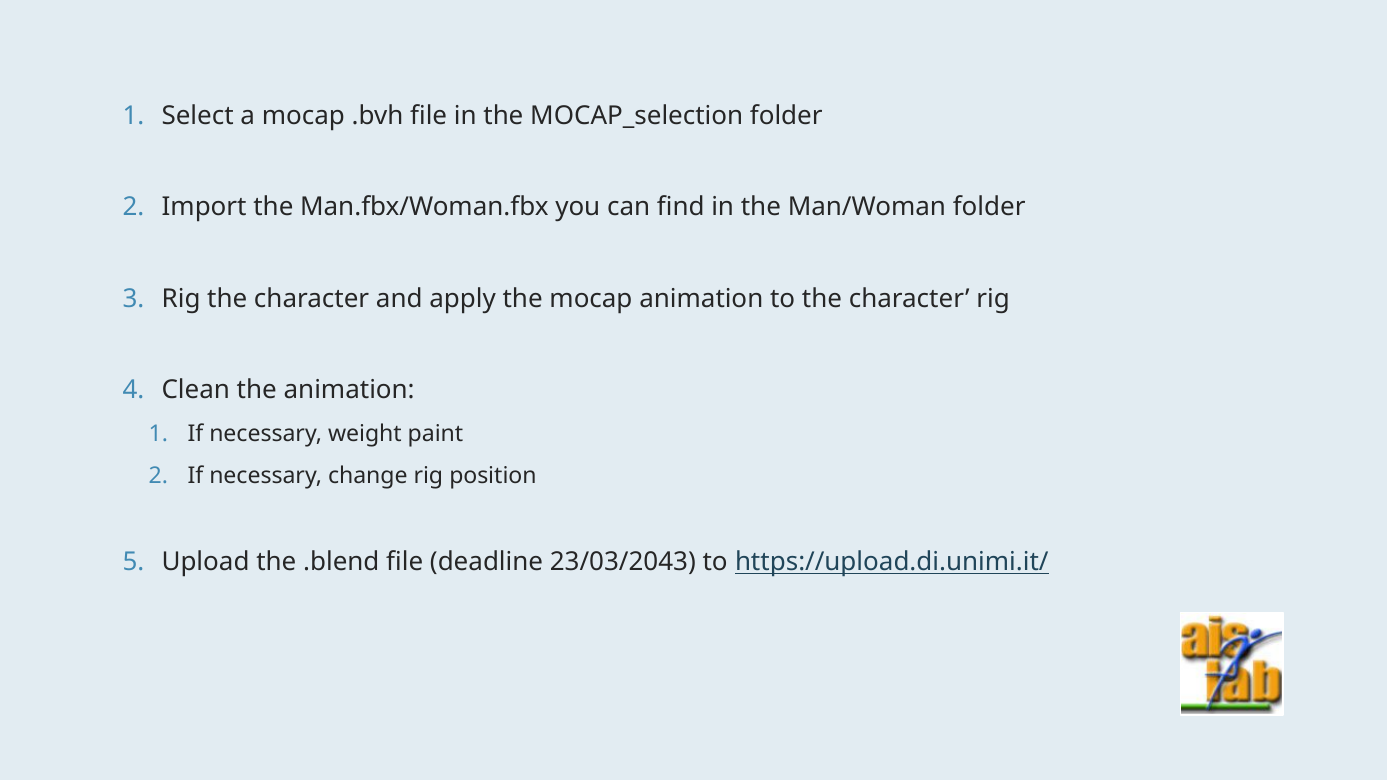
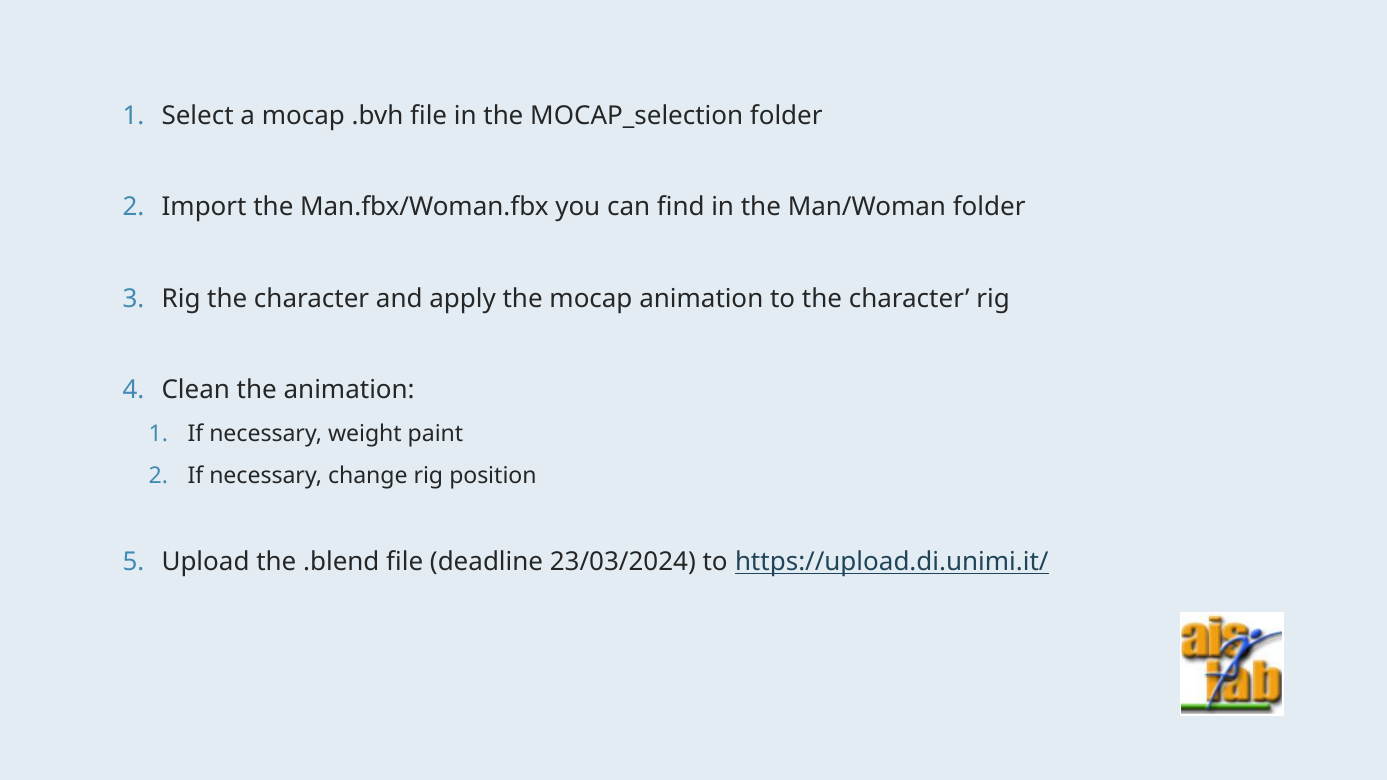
23/03/2043: 23/03/2043 -> 23/03/2024 (623, 562)
